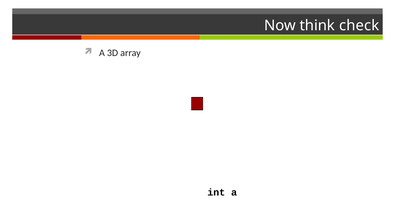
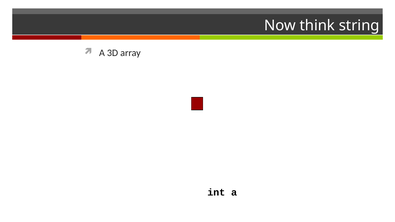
check: check -> string (359, 25)
